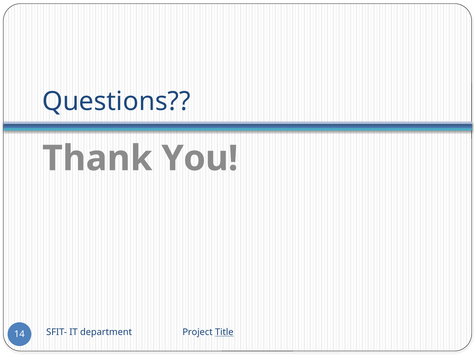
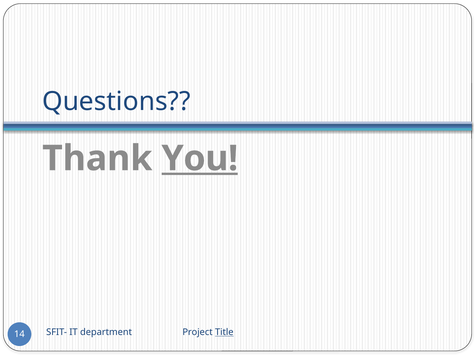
You underline: none -> present (200, 159)
